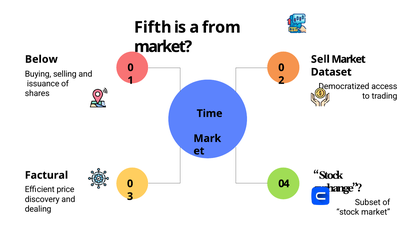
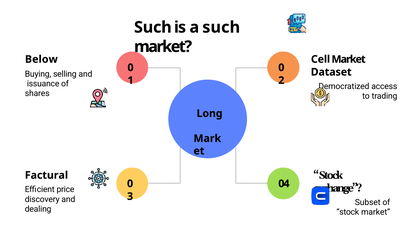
Fifth: Fifth -> Such (153, 27)
a from: from -> such (221, 27)
Sell: Sell -> Cell (321, 59)
Time: Time -> Long (210, 113)
